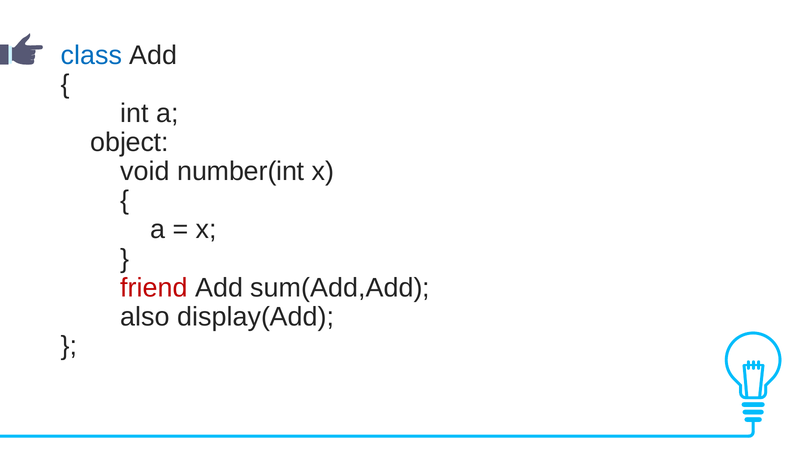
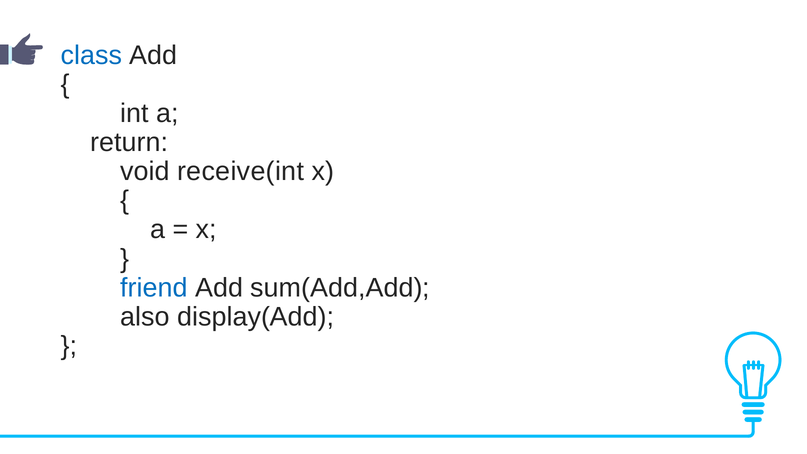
object: object -> return (129, 142)
number(int: number(int -> receive(int (241, 171)
friend colour: red -> blue (154, 288)
